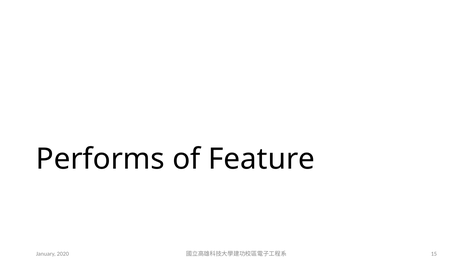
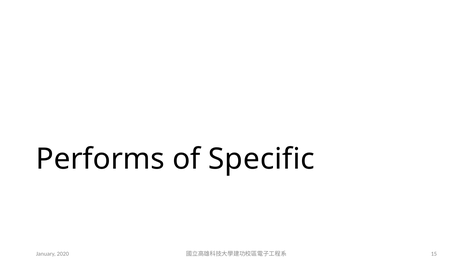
Feature: Feature -> Specific (261, 159)
